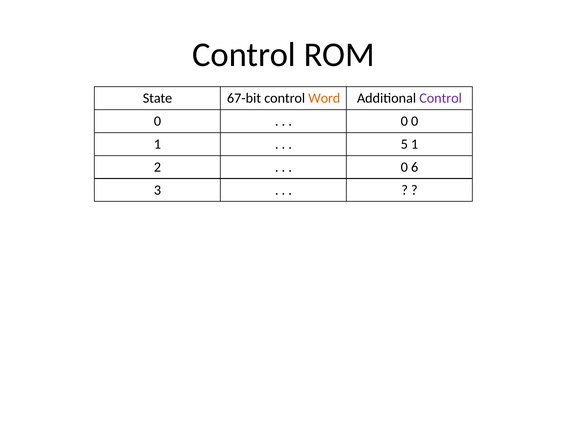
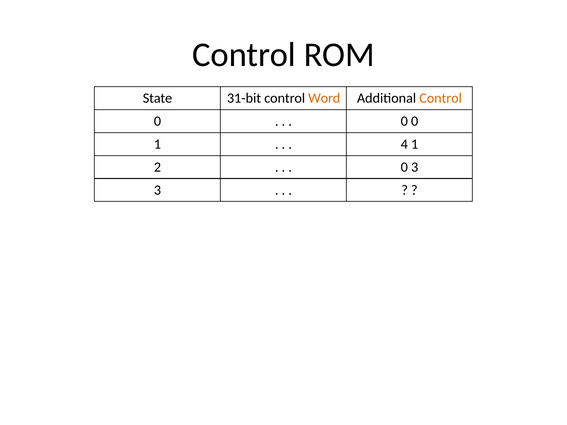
67-bit: 67-bit -> 31-bit (244, 98)
Control colour: purple -> orange (441, 98)
5: 5 -> 4 (404, 144)
0 6: 6 -> 3 (415, 167)
